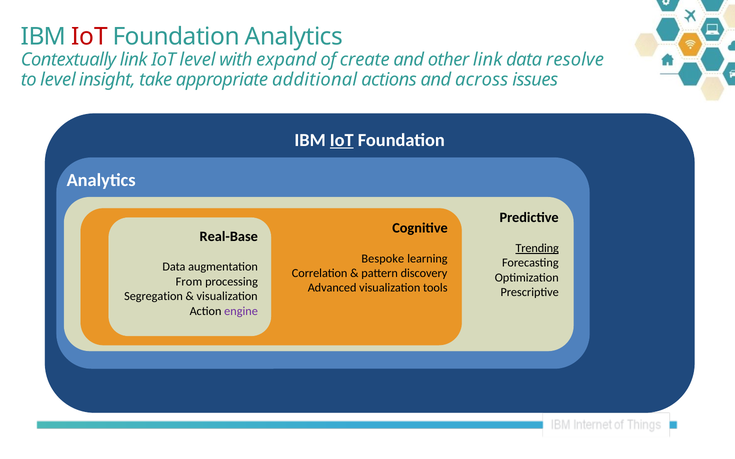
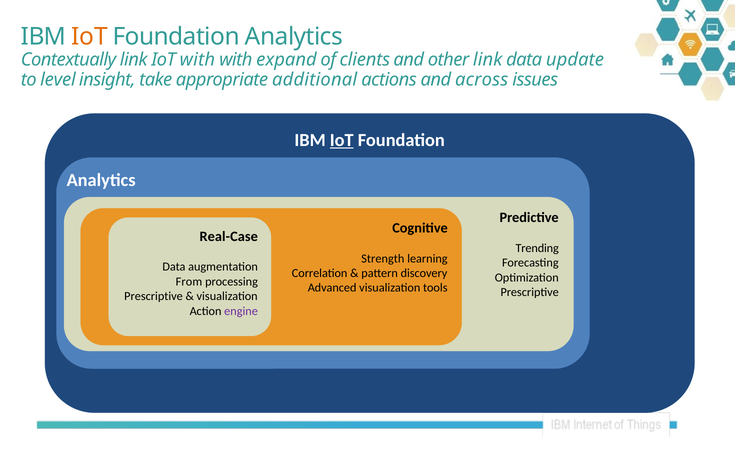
IoT colour: red -> orange (90, 37)
IoT level: level -> with (197, 60)
create: create -> clients (365, 60)
resolve: resolve -> update (575, 60)
Real-Base: Real-Base -> Real-Case (229, 237)
Trending underline: present -> none (537, 248)
Bespoke: Bespoke -> Strength (383, 259)
Segregation: Segregation -> Prescriptive (154, 297)
